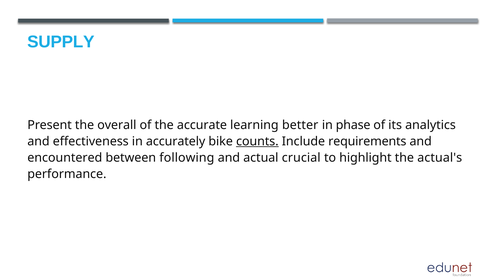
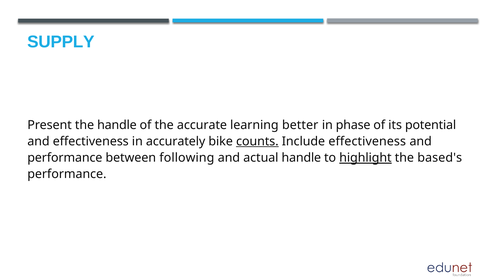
the overall: overall -> handle (117, 125)
analytics: analytics -> potential (431, 125)
Include requirements: requirements -> effectiveness (367, 141)
encountered: encountered -> performance (65, 158)
actual crucial: crucial -> handle (301, 158)
highlight underline: none -> present (365, 158)
actual's: actual's -> based's (440, 158)
